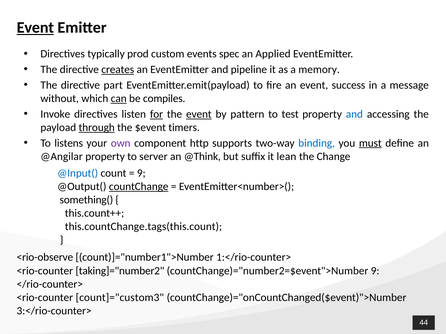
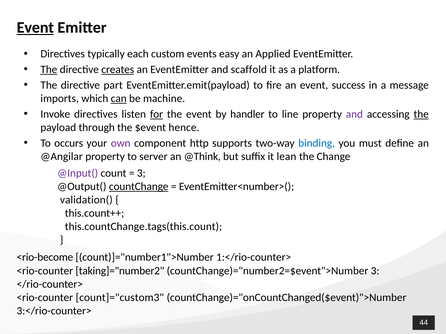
prod: prod -> each (138, 54)
spec: spec -> easy (229, 54)
The underline: none -> present (49, 70)
pipeline: pipeline -> scaffold (249, 70)
memory: memory -> platform (319, 70)
without: without -> imports (60, 99)
compiles: compiles -> machine (164, 99)
event underline: present -> none (199, 114)
pattern: pattern -> handler (247, 114)
test: test -> line (290, 114)
and colour: blue -> purple (354, 114)
the underline: none -> present (421, 114)
through underline: present -> none (97, 128)
timers: timers -> hence (184, 128)
listens: listens -> occurs (69, 143)
must underline: present -> none (370, 143)
@Input( colour: blue -> purple (78, 173)
9: 9 -> 3 (141, 173)
something(: something( -> validation( (86, 200)
<rio-observe: <rio-observe -> <rio-become (45, 258)
countChange)="number2=$event">Number 9: 9 -> 3 (375, 271)
